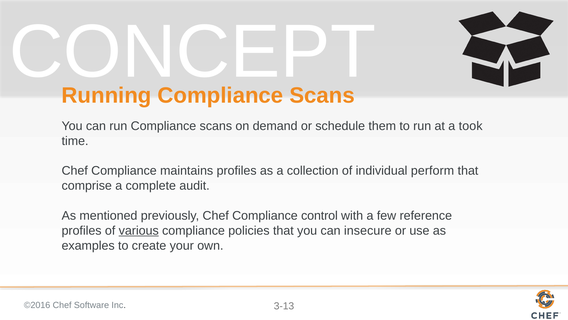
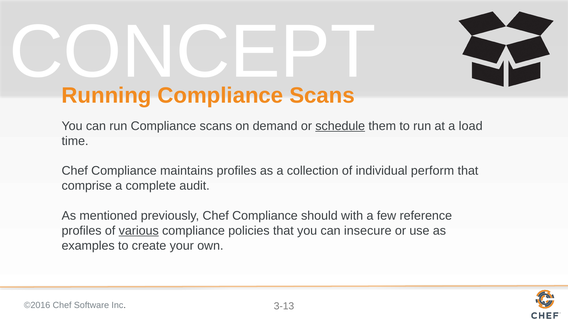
schedule underline: none -> present (340, 126)
took: took -> load (471, 126)
control: control -> should (319, 215)
